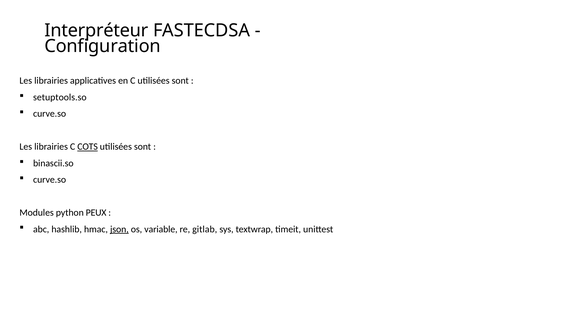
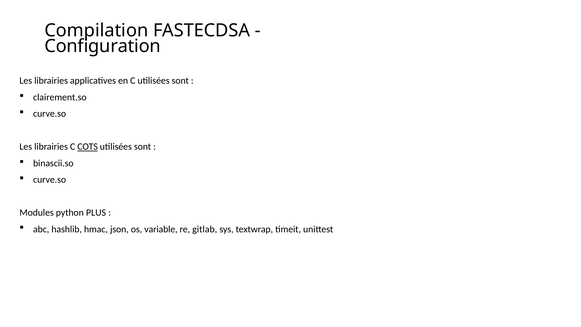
Interpréteur: Interpréteur -> Compilation (96, 31)
setuptools.so: setuptools.so -> clairement.so (60, 97)
PEUX: PEUX -> PLUS (96, 213)
json underline: present -> none (119, 229)
